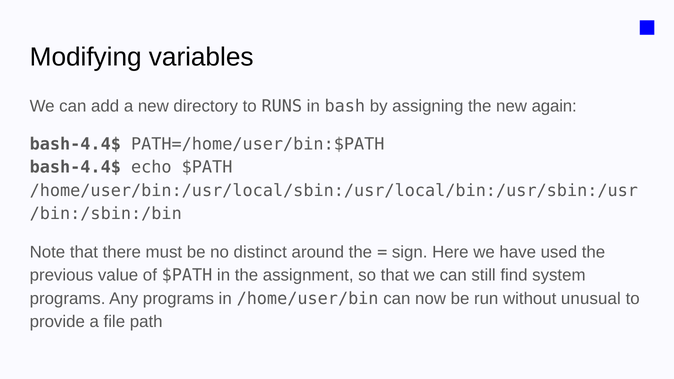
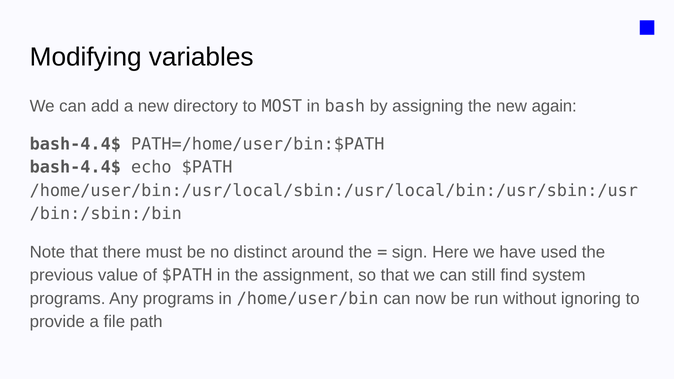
RUNS: RUNS -> MOST (282, 106)
unusual: unusual -> ignoring (591, 299)
